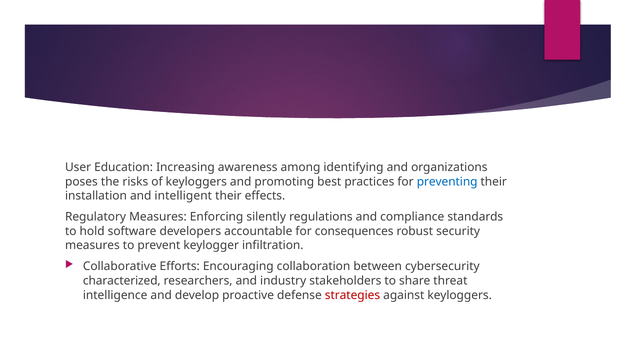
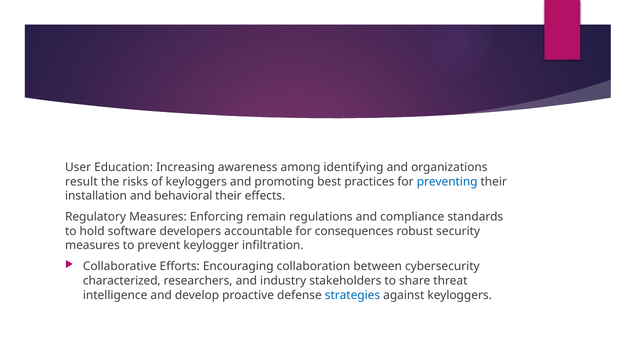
poses: poses -> result (81, 181)
intelligent: intelligent -> behavioral (183, 196)
silently: silently -> remain (266, 217)
strategies colour: red -> blue (352, 295)
